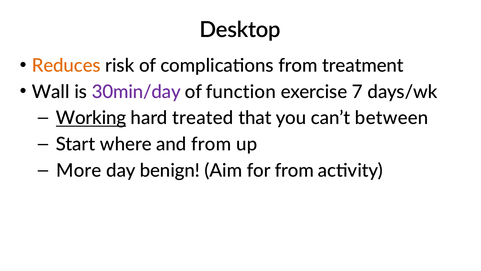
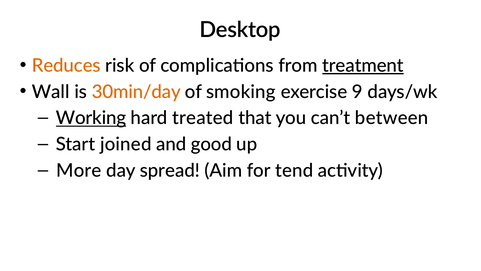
treatment underline: none -> present (363, 65)
30min/day colour: purple -> orange (136, 92)
function: function -> smoking (241, 92)
7: 7 -> 9 (357, 92)
where: where -> joined (126, 144)
and from: from -> good (211, 144)
benign: benign -> spread (170, 170)
for from: from -> tend (294, 170)
